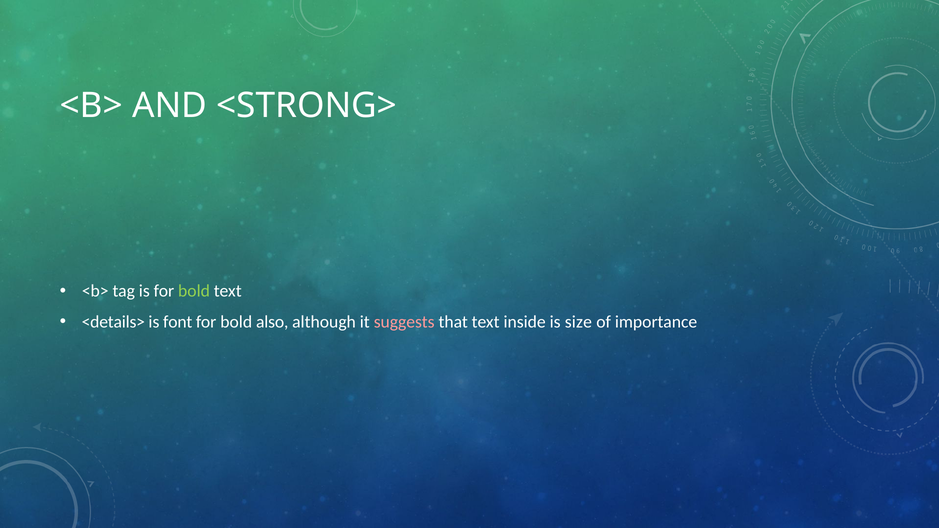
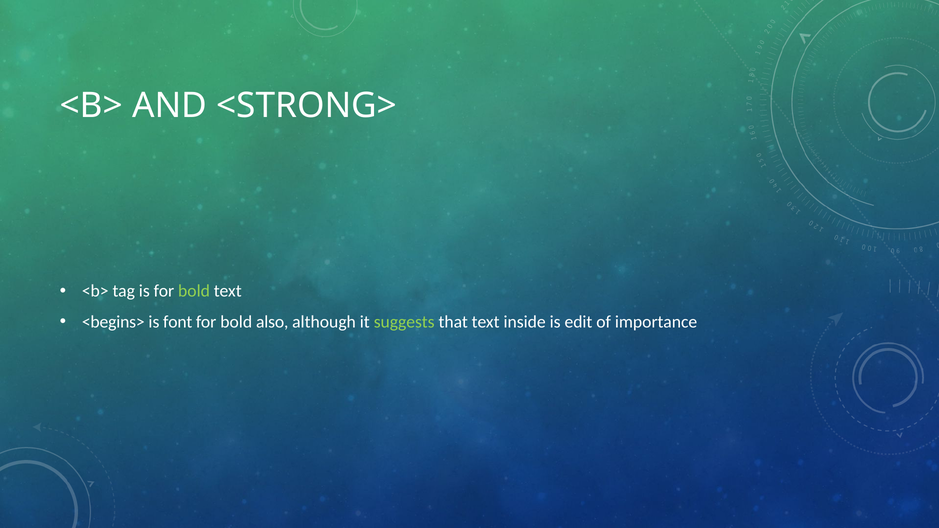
<details>: <details> -> <begins> (113, 322)
suggests colour: pink -> light green (404, 322)
size: size -> edit (578, 322)
